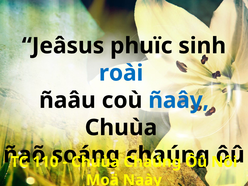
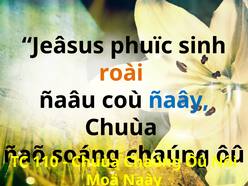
roài colour: blue -> orange (121, 73)
